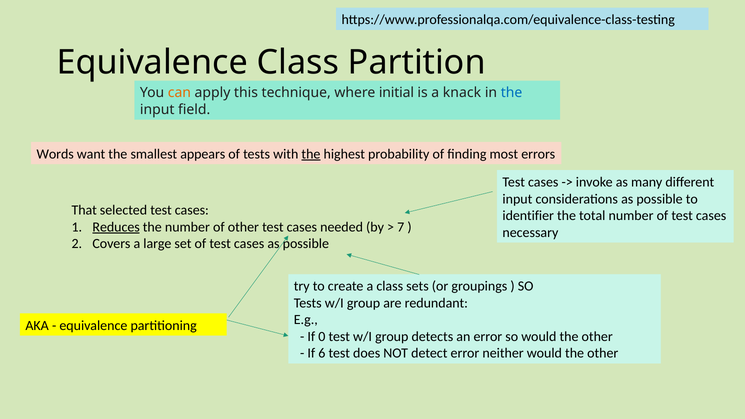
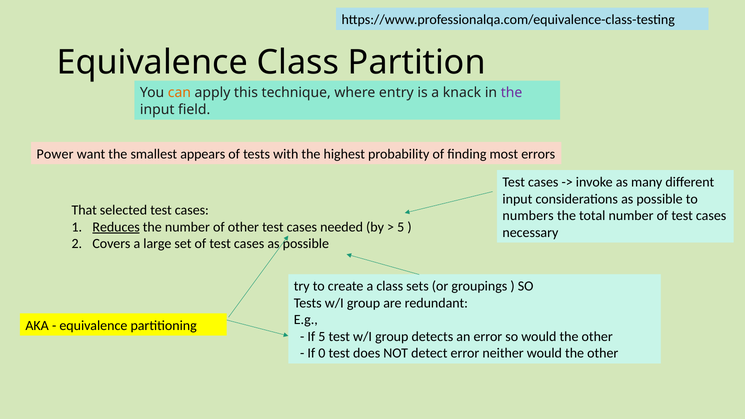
initial: initial -> entry (396, 93)
the colour: blue -> purple (512, 93)
Words: Words -> Power (55, 154)
the underline: present -> none (311, 154)
identifier: identifier -> numbers (528, 216)
7: 7 -> 5 (401, 227)
If 0: 0 -> 5 (322, 337)
6: 6 -> 0 (322, 353)
